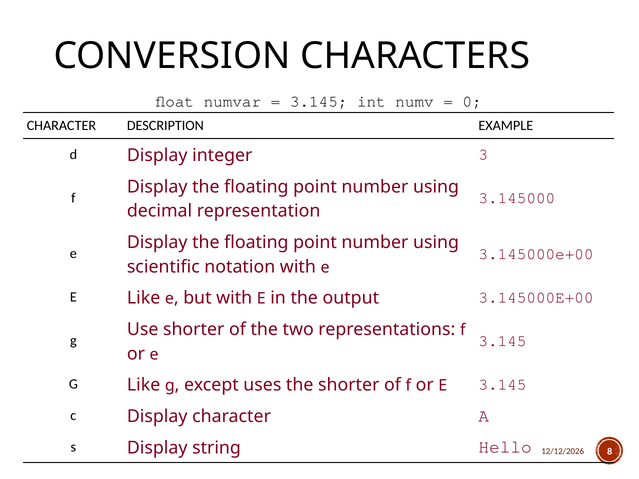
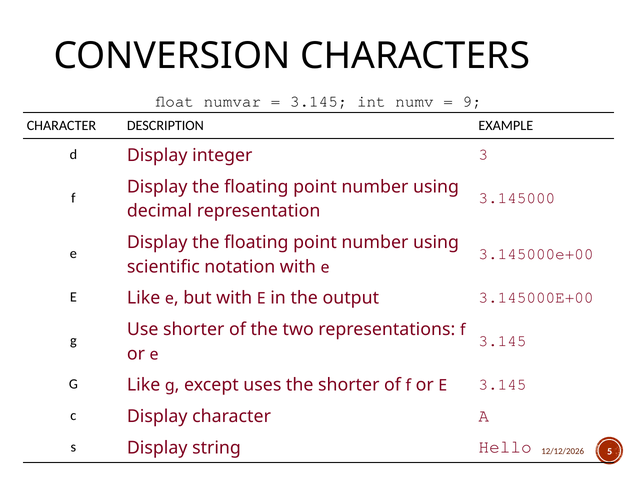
0: 0 -> 9 (472, 101)
8: 8 -> 5 (610, 452)
